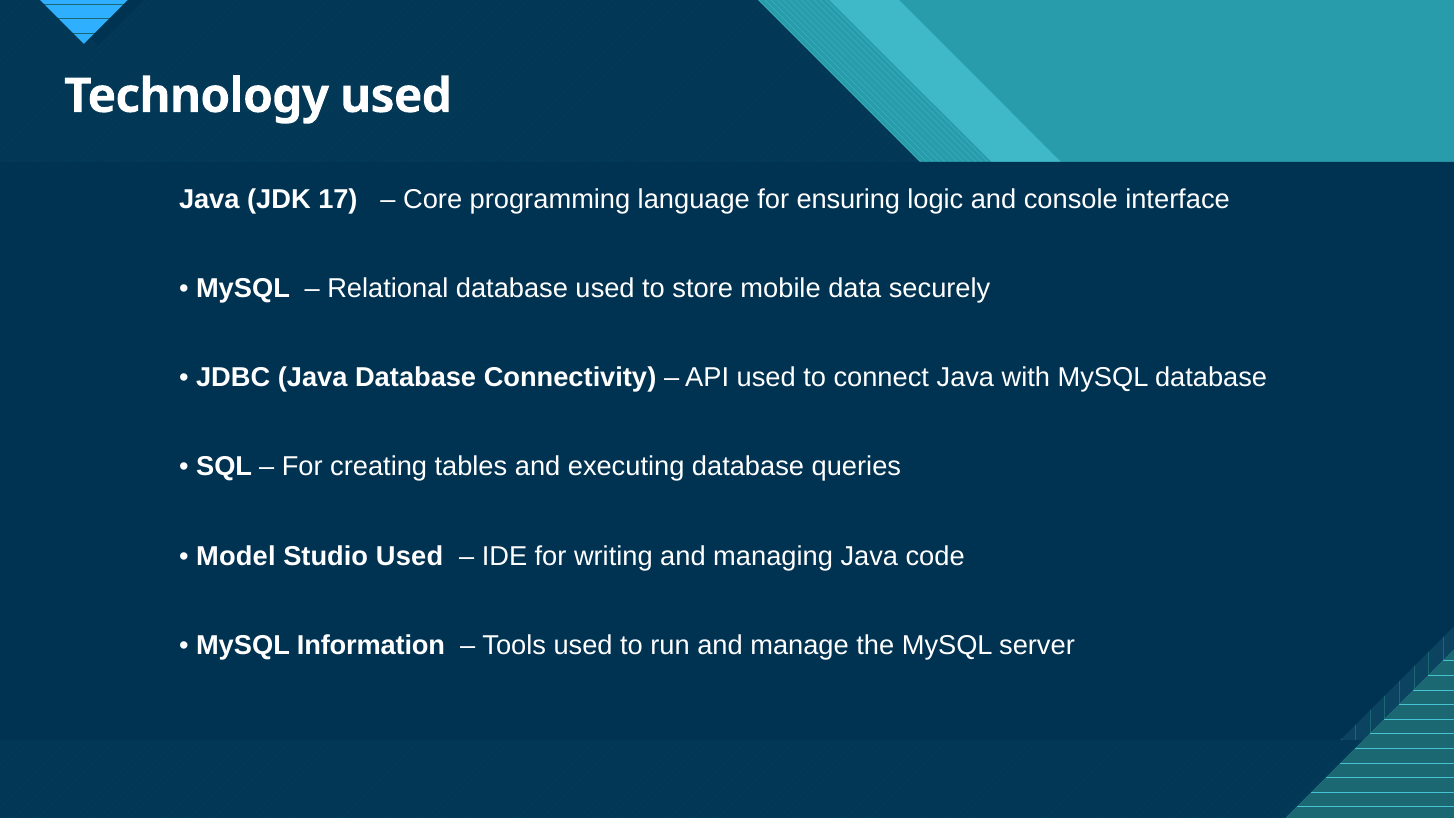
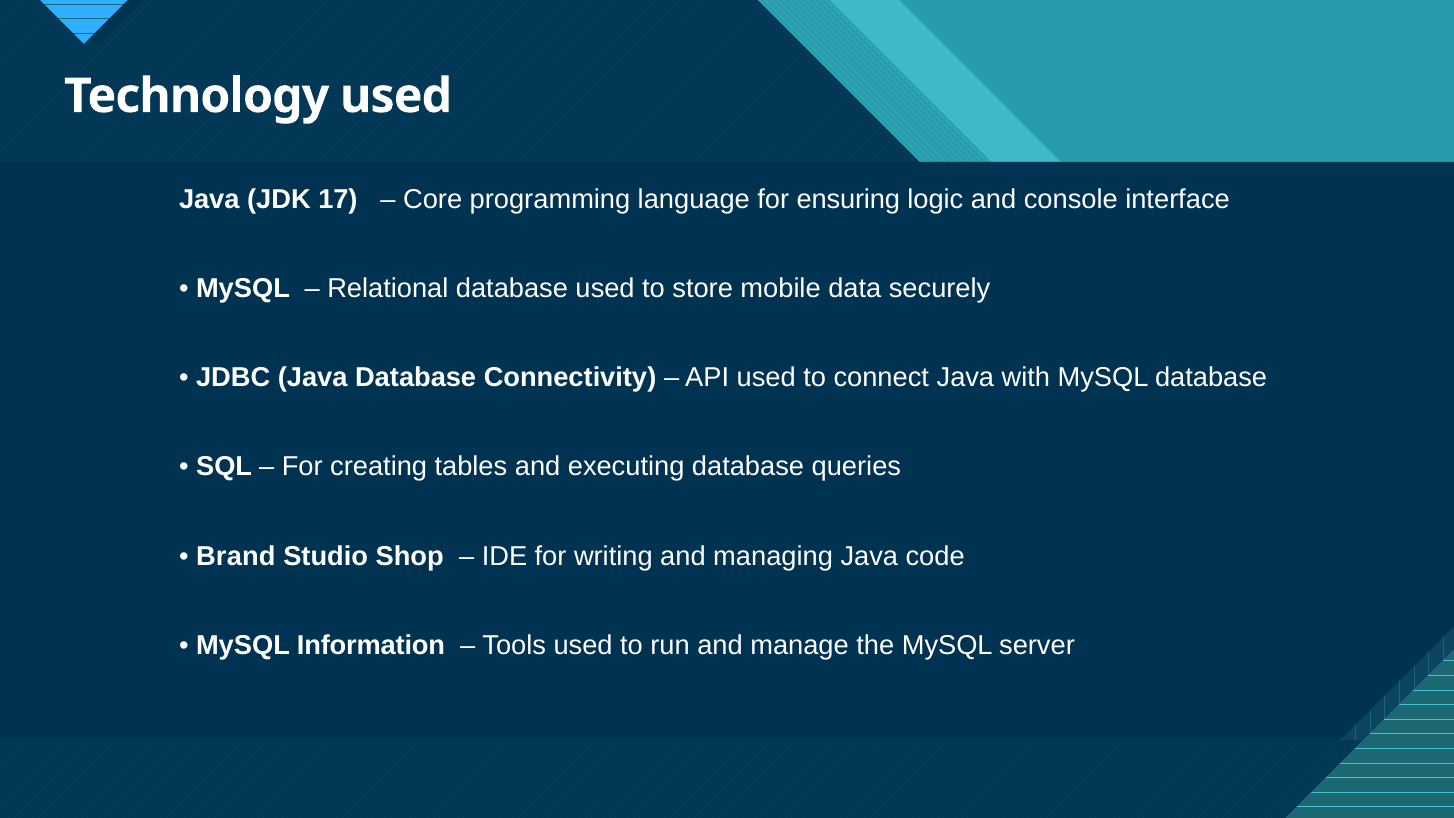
Model: Model -> Brand (236, 556)
Studio Used: Used -> Shop (410, 556)
